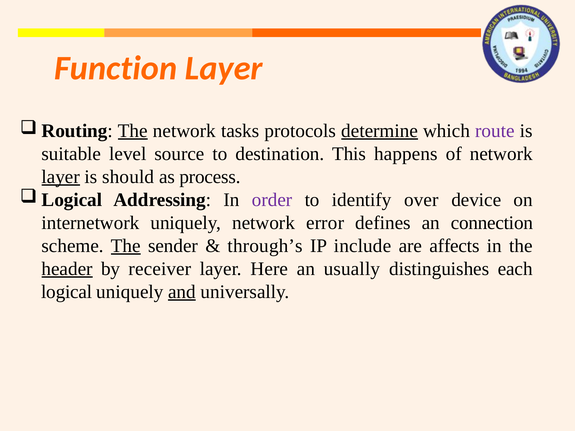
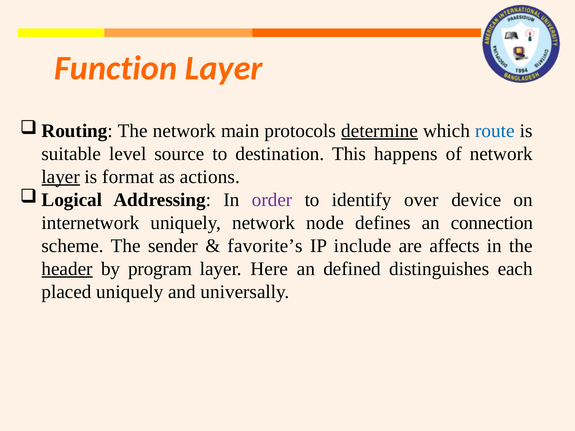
The underline: present -> none (133, 131)
tasks: tasks -> main (240, 131)
route colour: purple -> blue (495, 131)
should: should -> format (128, 177)
process: process -> actions (210, 177)
error: error -> node (325, 223)
The underline: present -> none (126, 246)
through’s: through’s -> favorite’s (265, 246)
receiver: receiver -> program (160, 269)
usually: usually -> defined (352, 269)
logical: logical -> placed (67, 292)
and underline: present -> none (182, 292)
